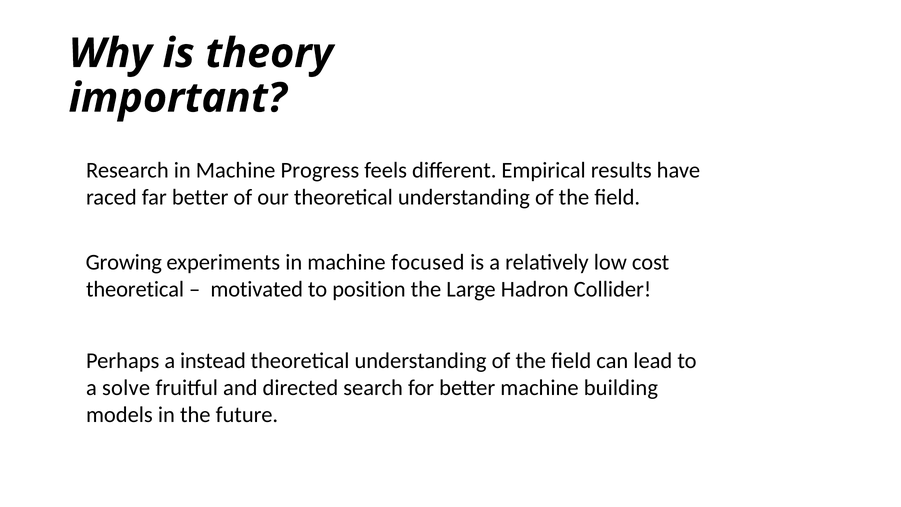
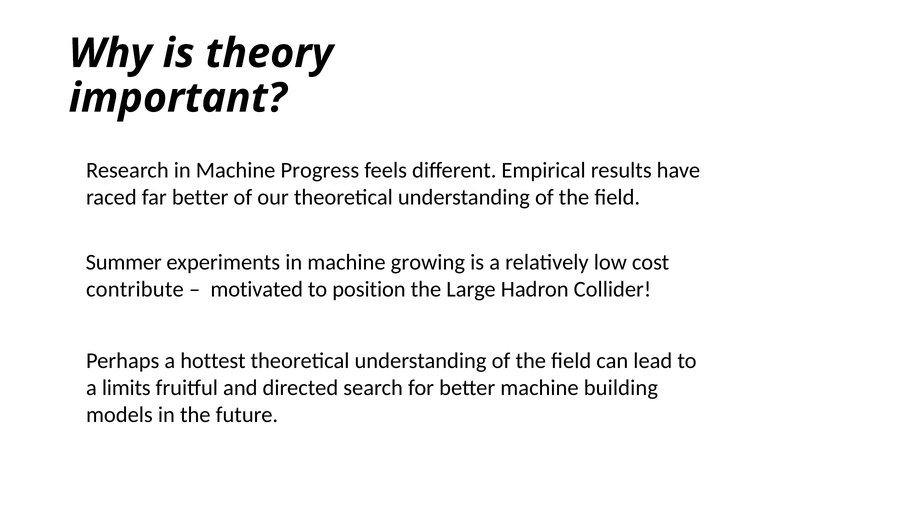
Growing: Growing -> Summer (124, 262)
focused: focused -> growing (428, 262)
theoretical: theoretical -> contribute (135, 289)
instead: instead -> hottest (213, 361)
solve: solve -> limits (126, 388)
